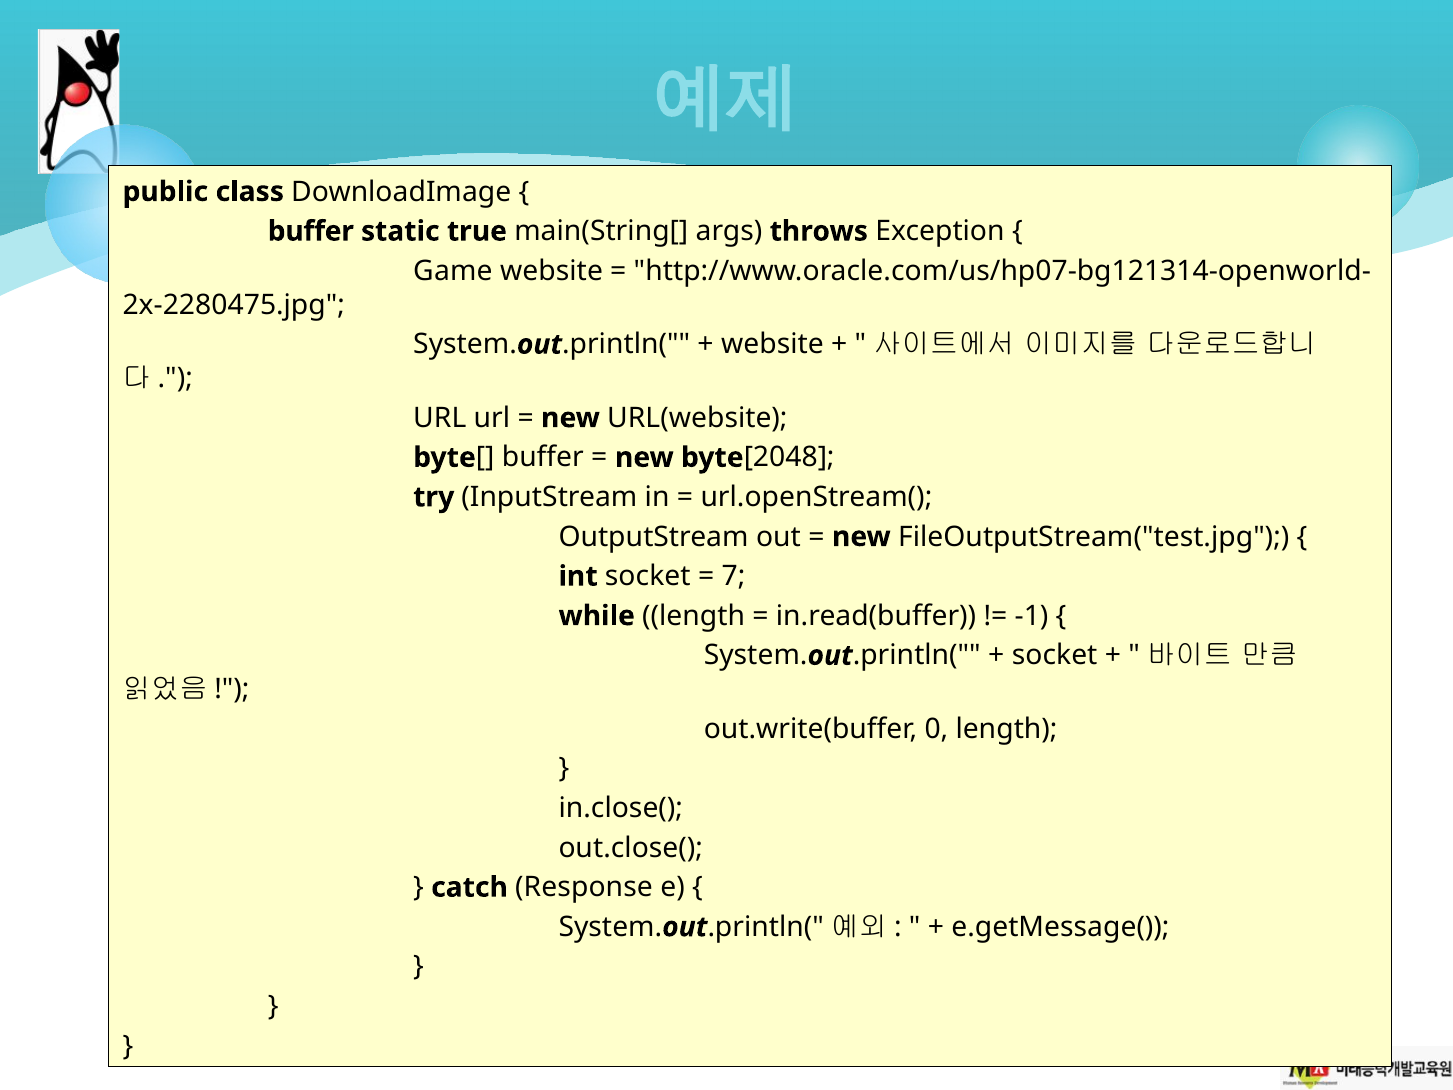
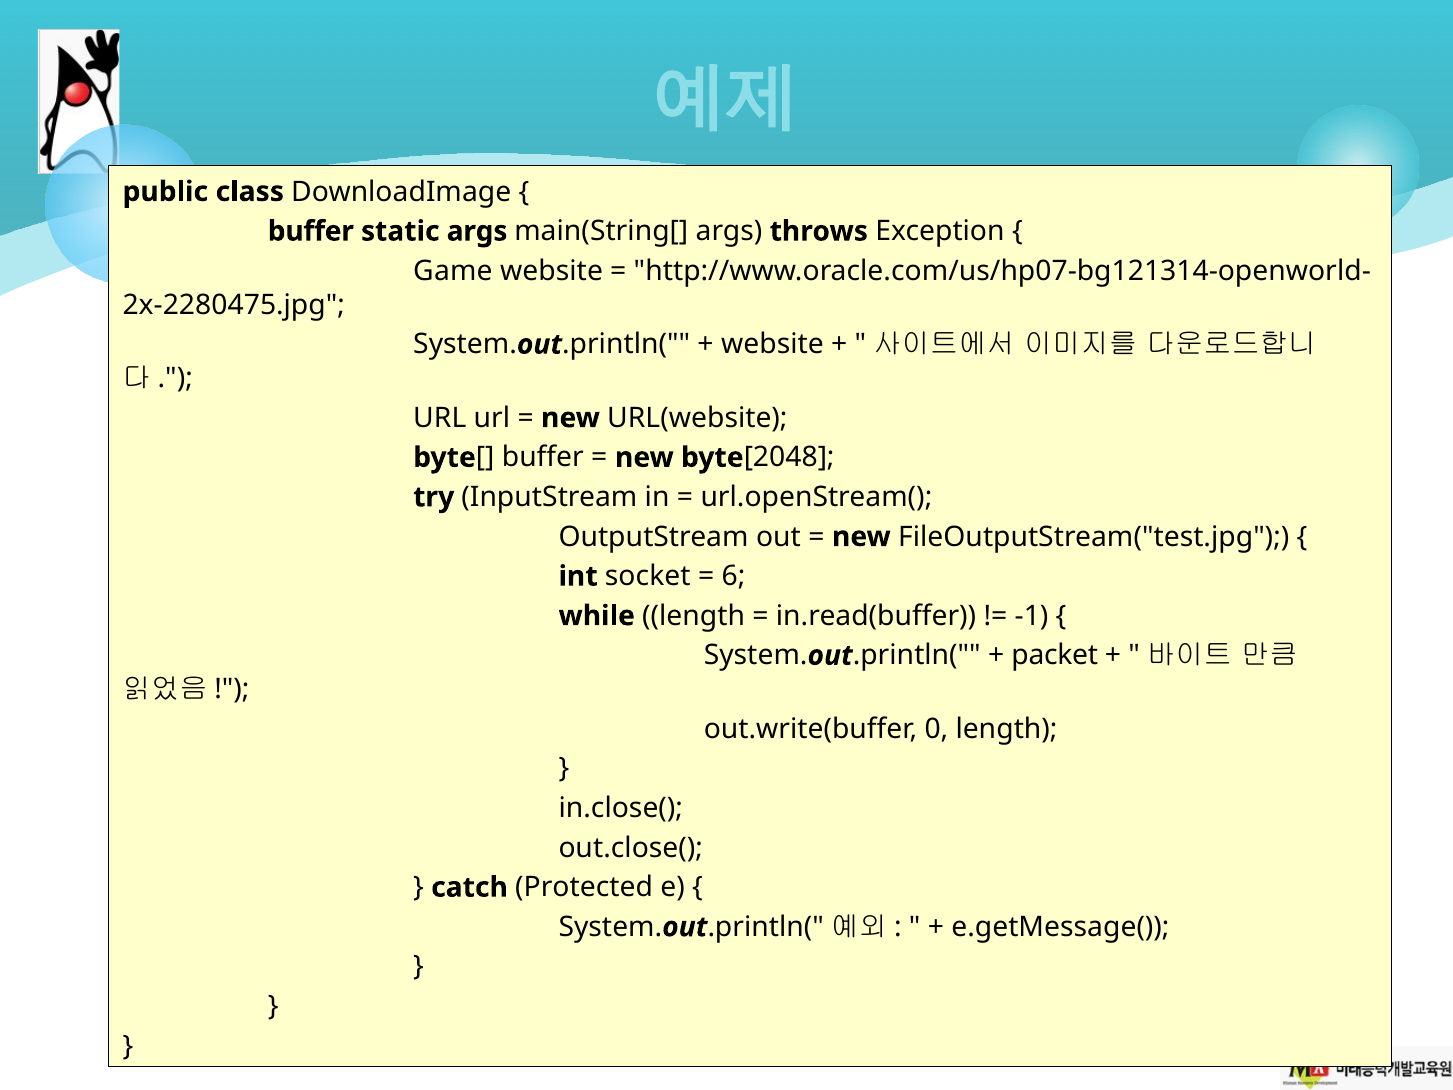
static true: true -> args (477, 231)
7: 7 -> 6 (734, 576)
socket: socket -> packet (1055, 655)
Response: Response -> Protected (584, 887)
